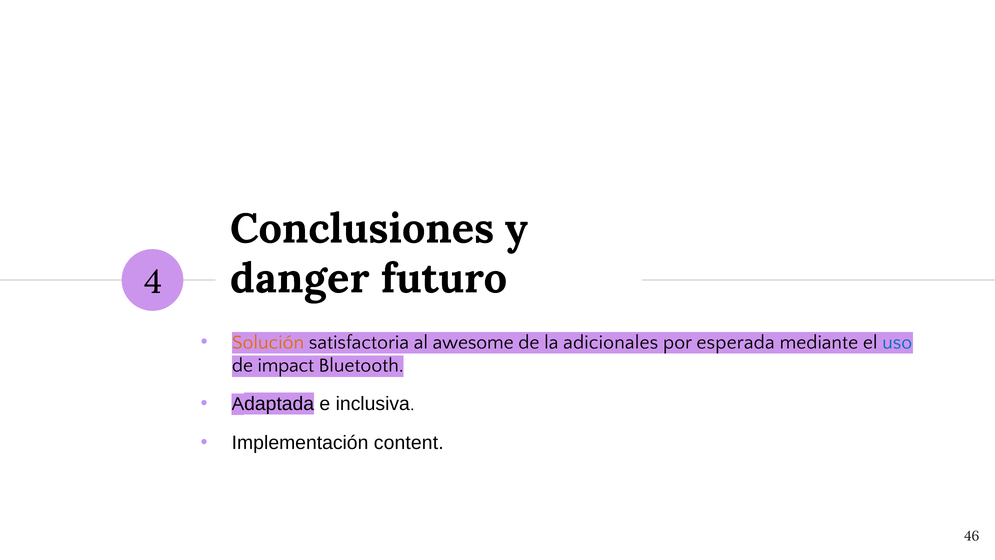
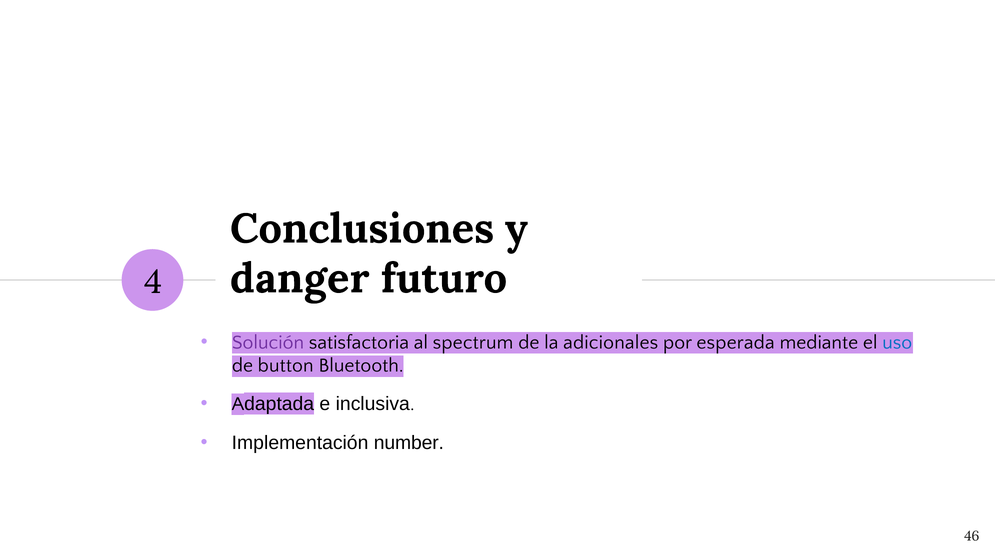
Solución colour: orange -> purple (268, 342)
awesome: awesome -> spectrum (473, 342)
impact: impact -> button (286, 365)
content: content -> number (409, 443)
